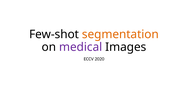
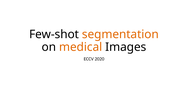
medical colour: purple -> orange (81, 47)
